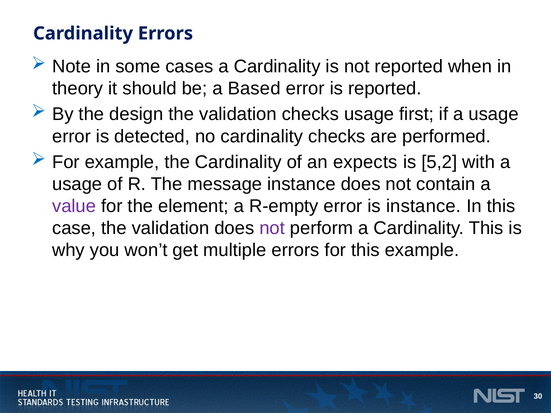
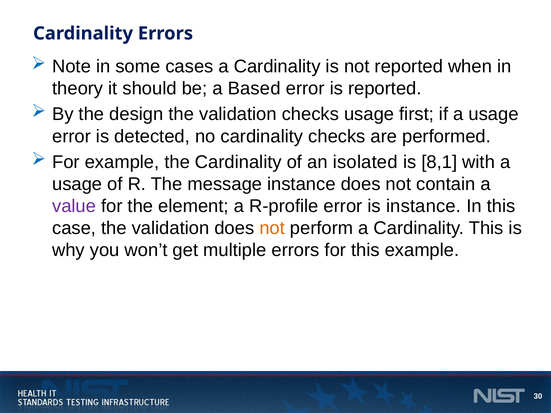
expects: expects -> isolated (365, 162)
5,2: 5,2 -> 8,1 (439, 162)
R-empty: R-empty -> R-profile (284, 206)
not colour: purple -> orange (272, 228)
